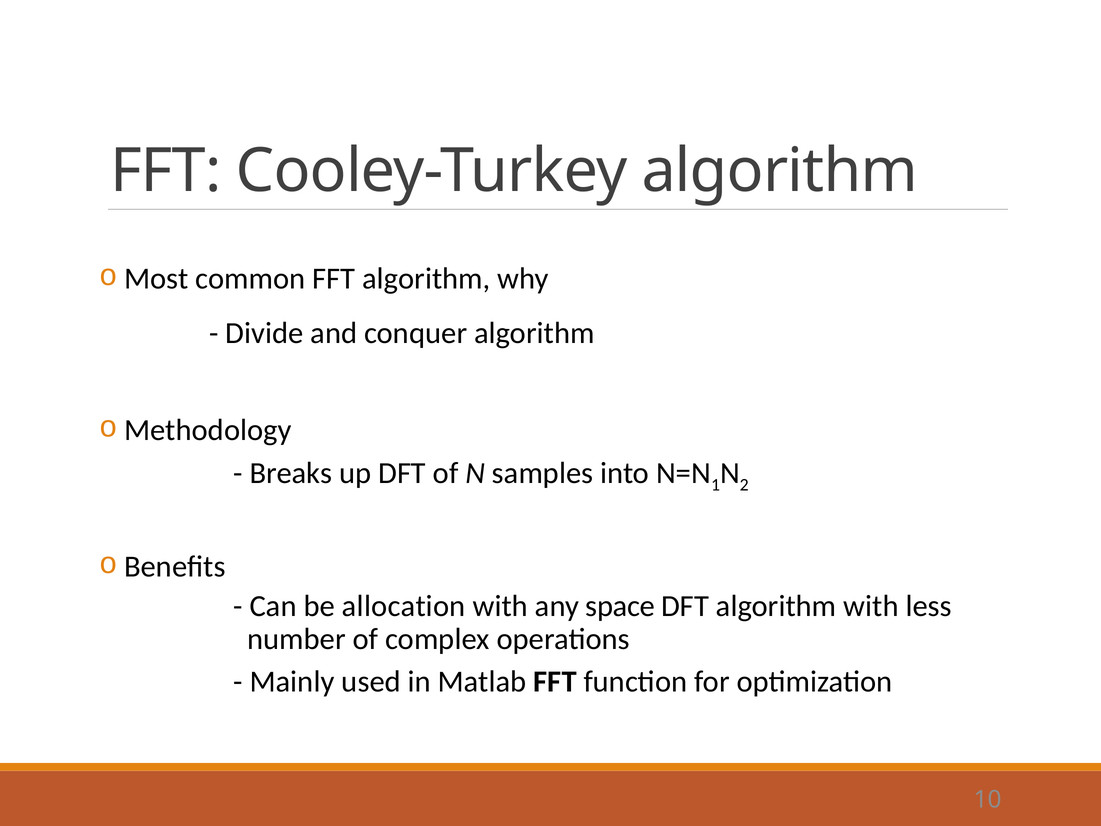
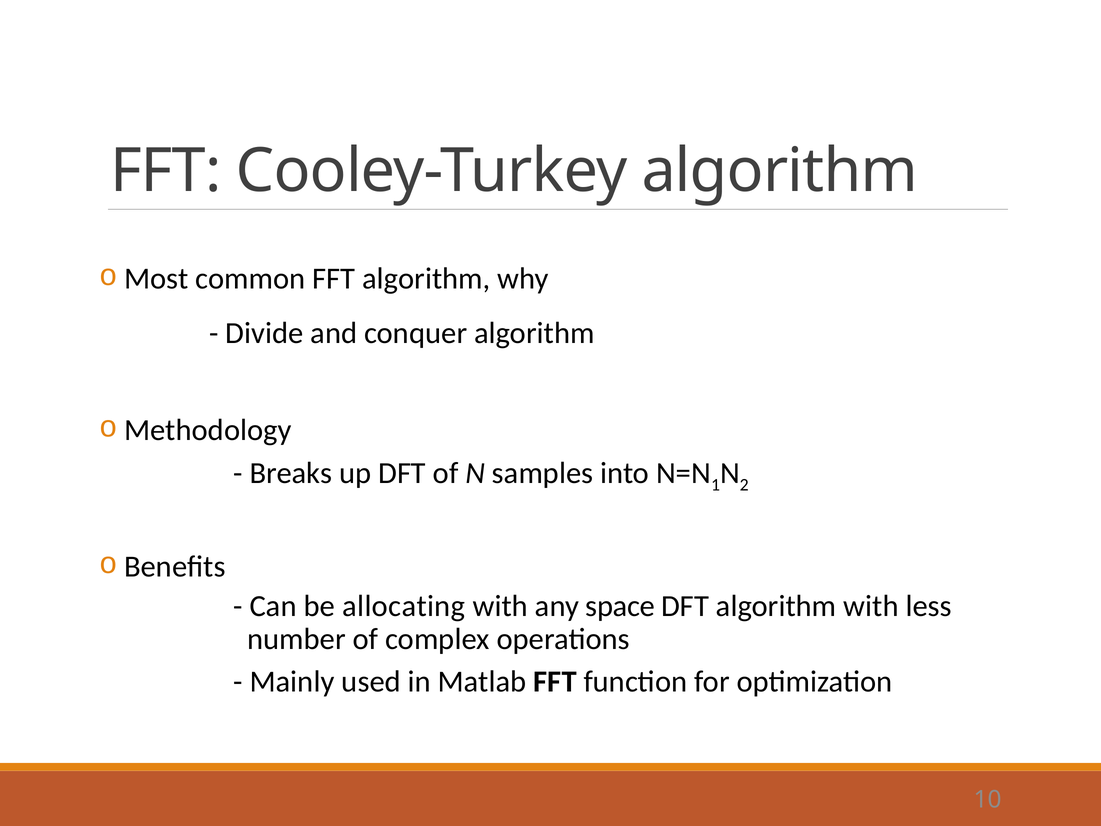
allocation: allocation -> allocating (404, 606)
